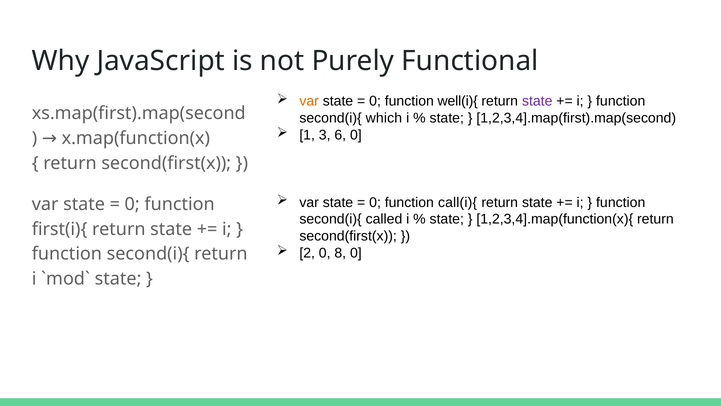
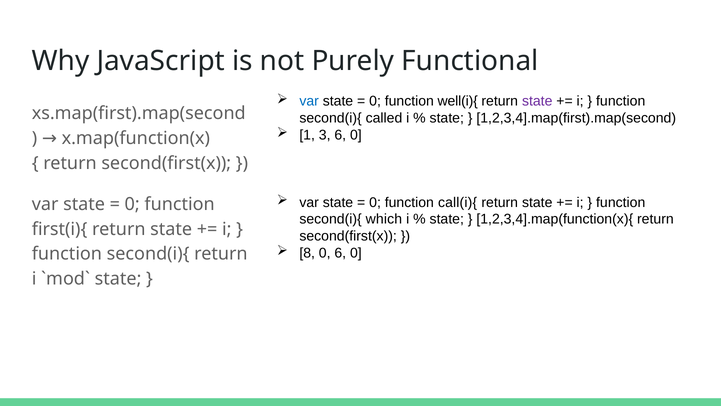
var colour: orange -> blue (309, 101)
which: which -> called (384, 118)
called: called -> which (384, 219)
2: 2 -> 8 (307, 253)
0 8: 8 -> 6 (340, 253)
